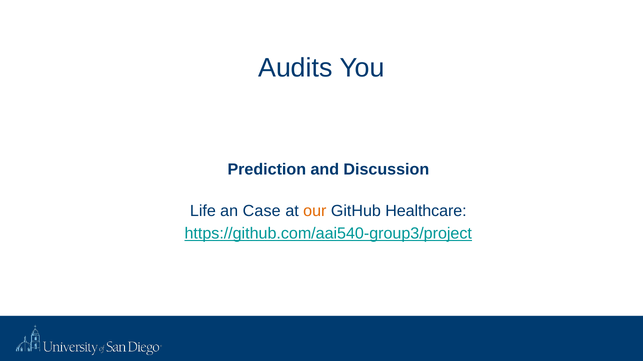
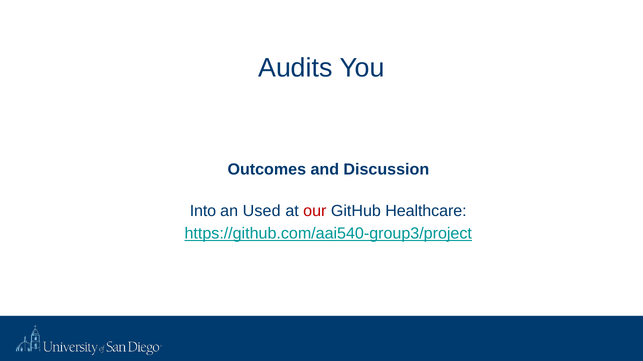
Prediction: Prediction -> Outcomes (267, 170)
Life: Life -> Into (203, 211)
Case: Case -> Used (262, 211)
our colour: orange -> red (315, 211)
